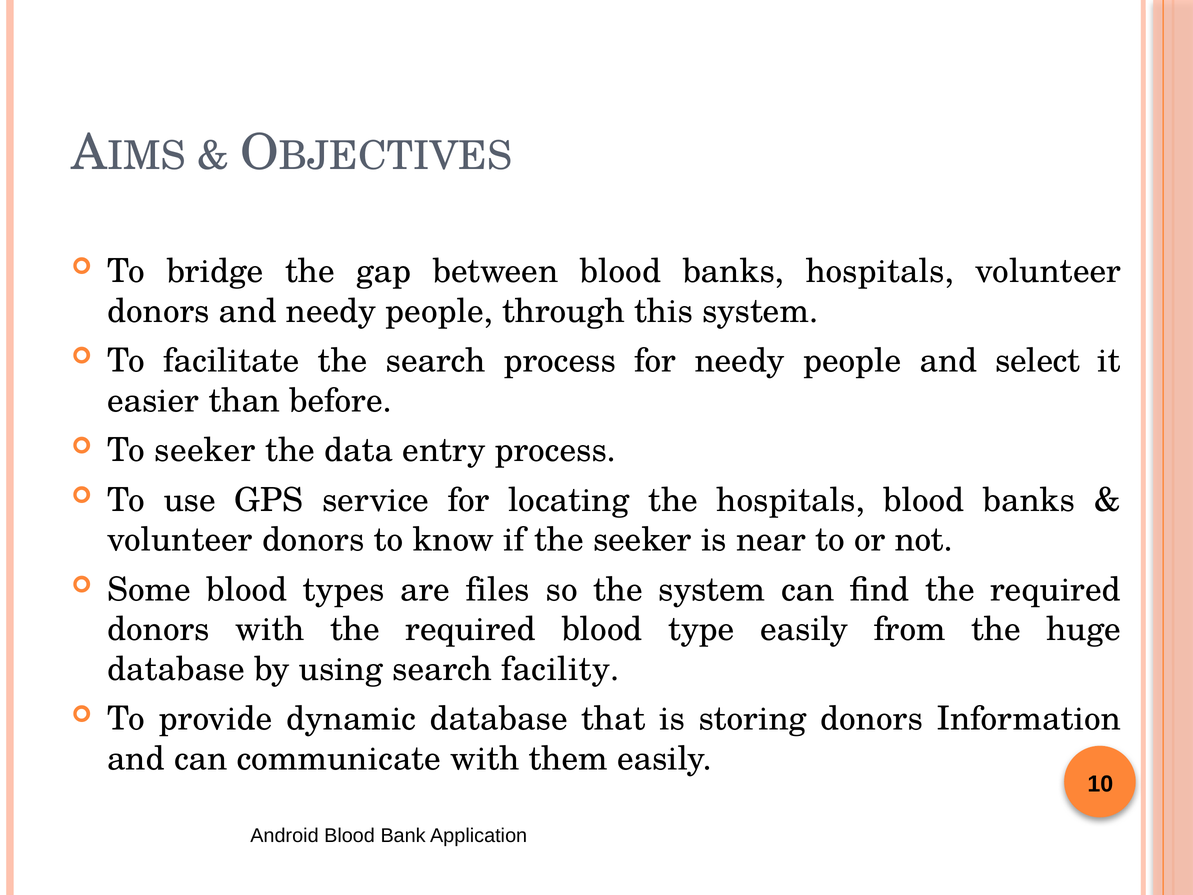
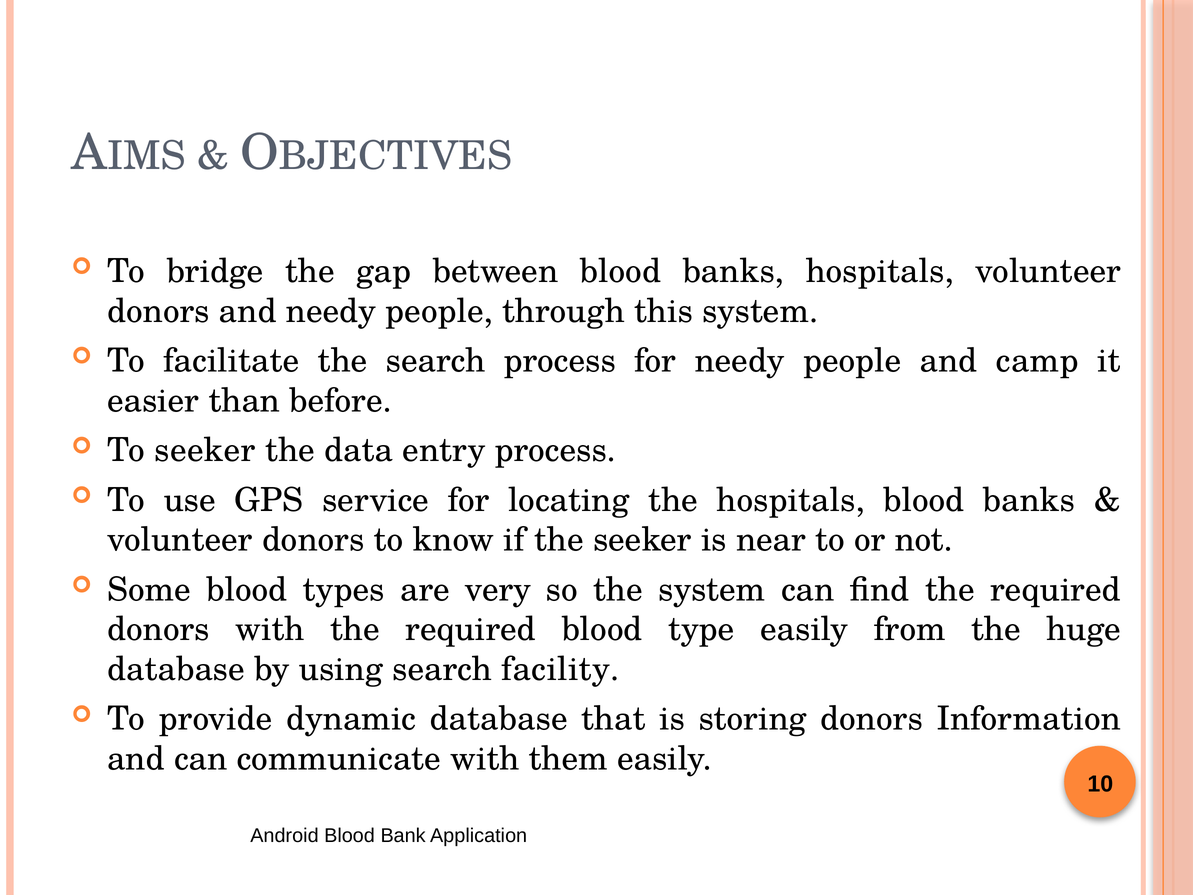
select: select -> camp (1037, 361)
files: files -> very (498, 590)
